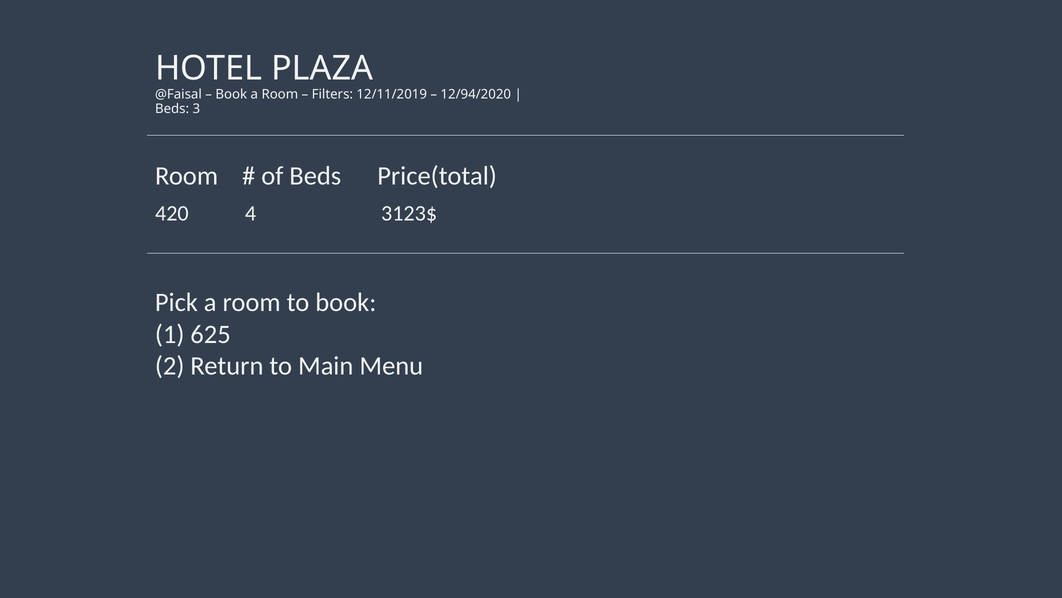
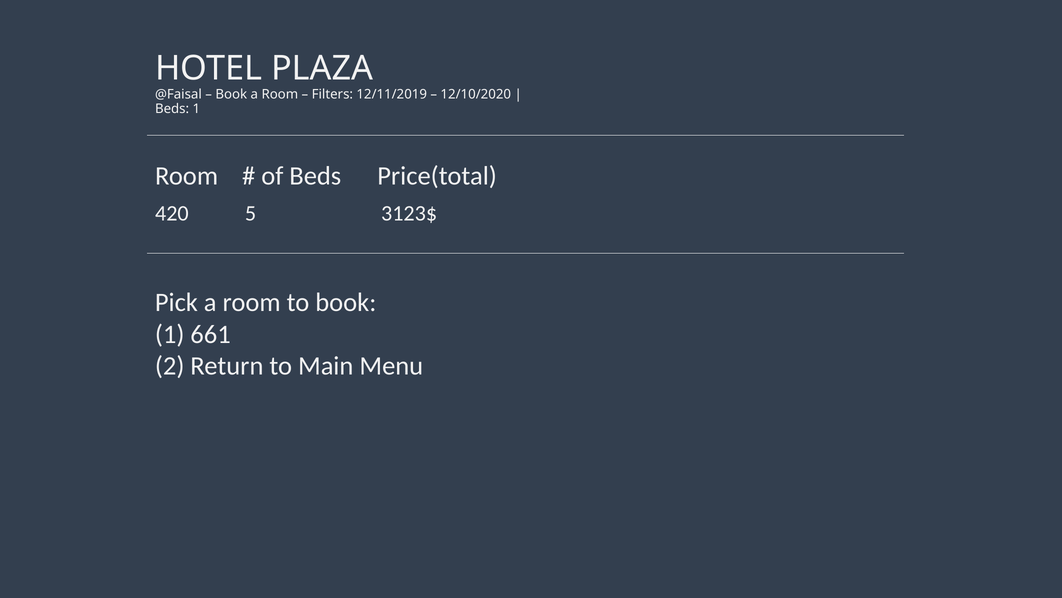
12/94/2020: 12/94/2020 -> 12/10/2020 (476, 94)
Beds 3: 3 -> 1 (196, 109)
4: 4 -> 5 (251, 213)
625: 625 -> 661 (211, 334)
